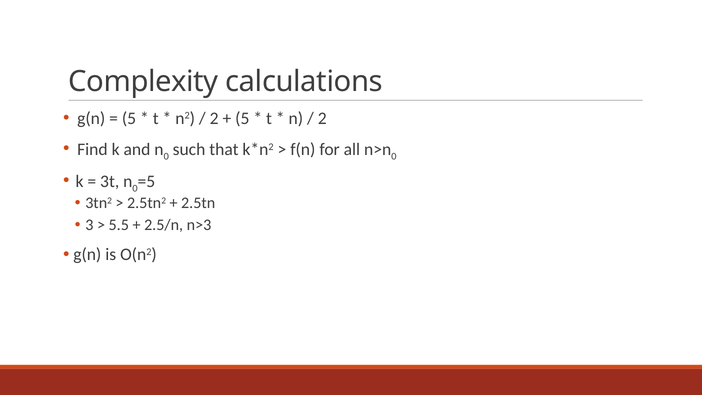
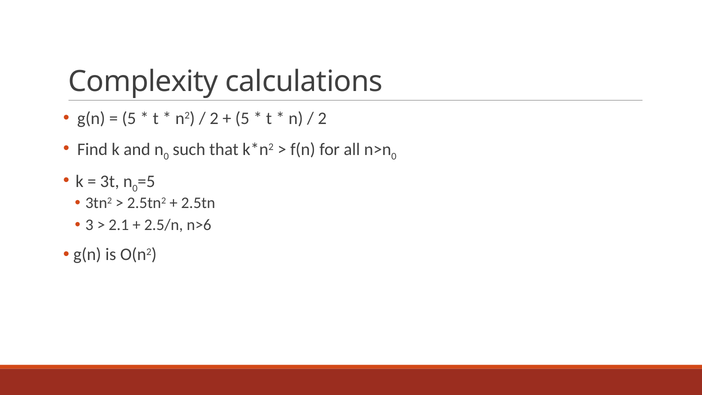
5.5: 5.5 -> 2.1 (119, 225)
n>3: n>3 -> n>6 (199, 225)
